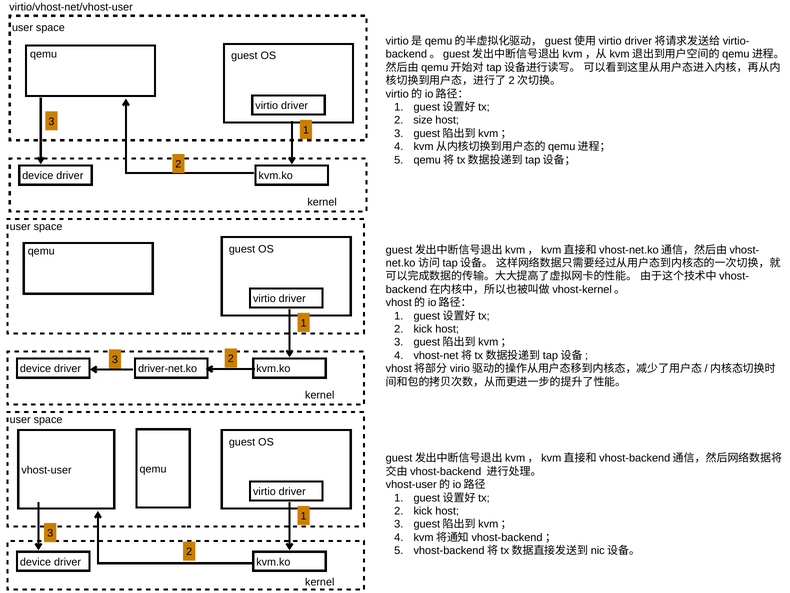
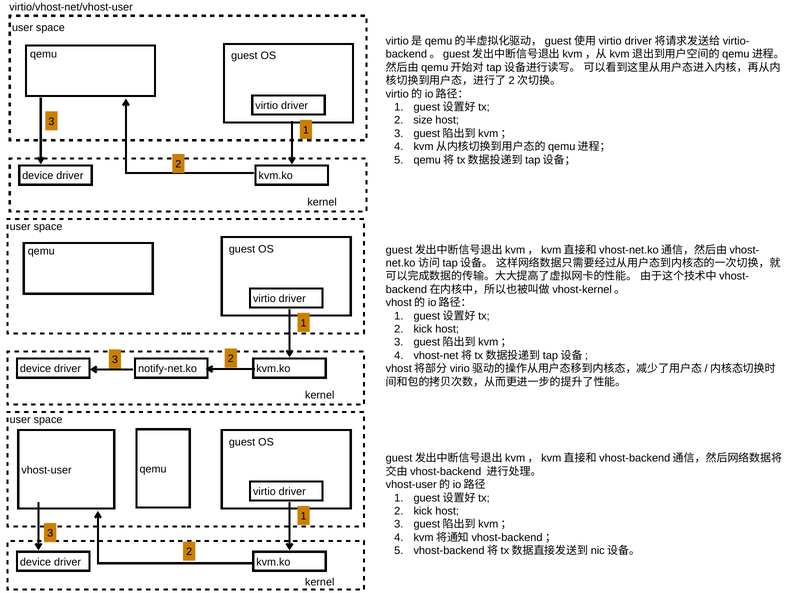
driver-net.ko: driver-net.ko -> notify-net.ko (168, 369)
